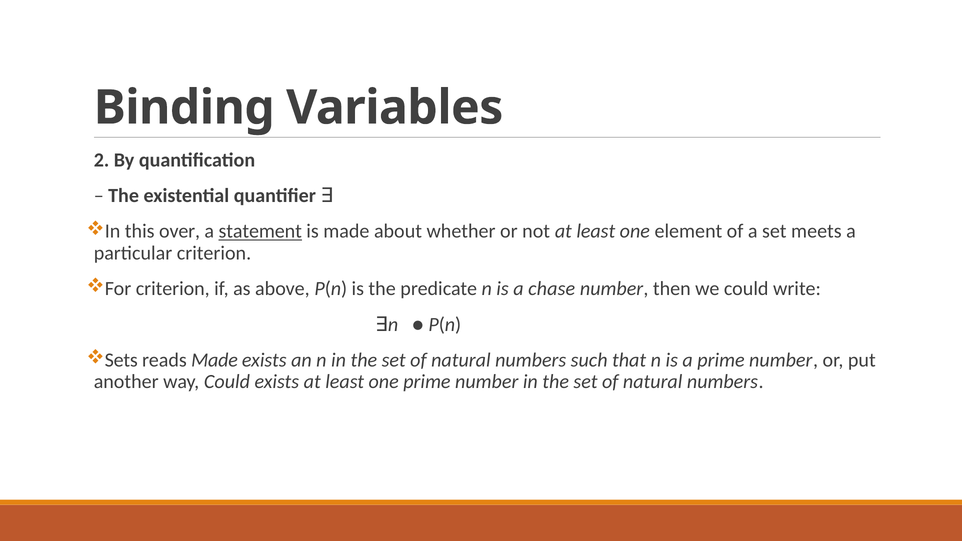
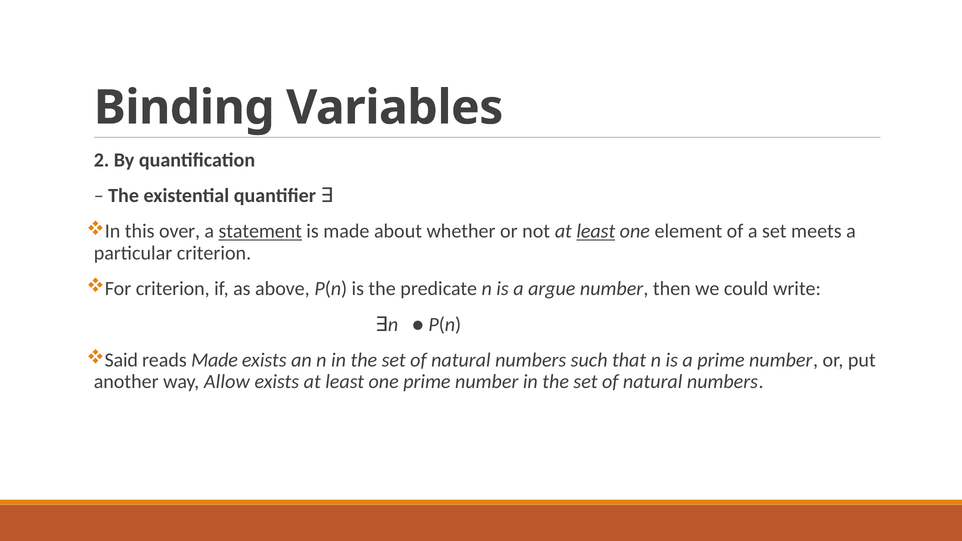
least underline: none -> present (596, 231)
chase: chase -> argue (552, 289)
Sets: Sets -> Said (121, 360)
way Could: Could -> Allow (227, 382)
